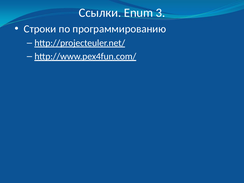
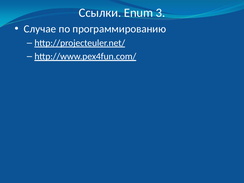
Строки: Строки -> Случае (40, 29)
